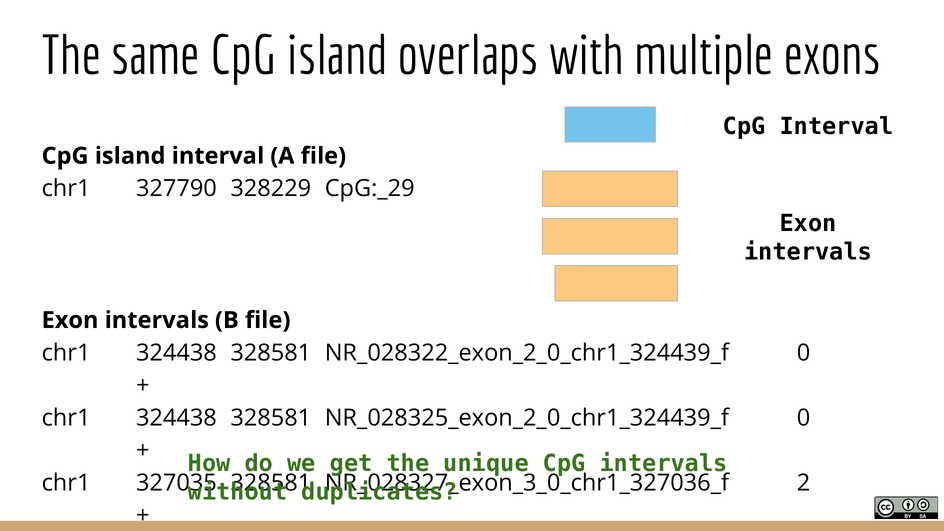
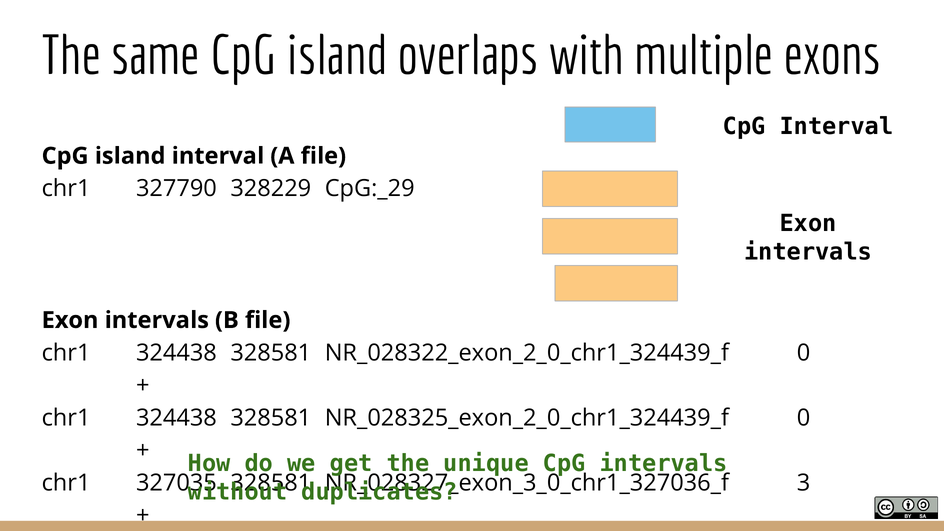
2: 2 -> 3 (804, 483)
